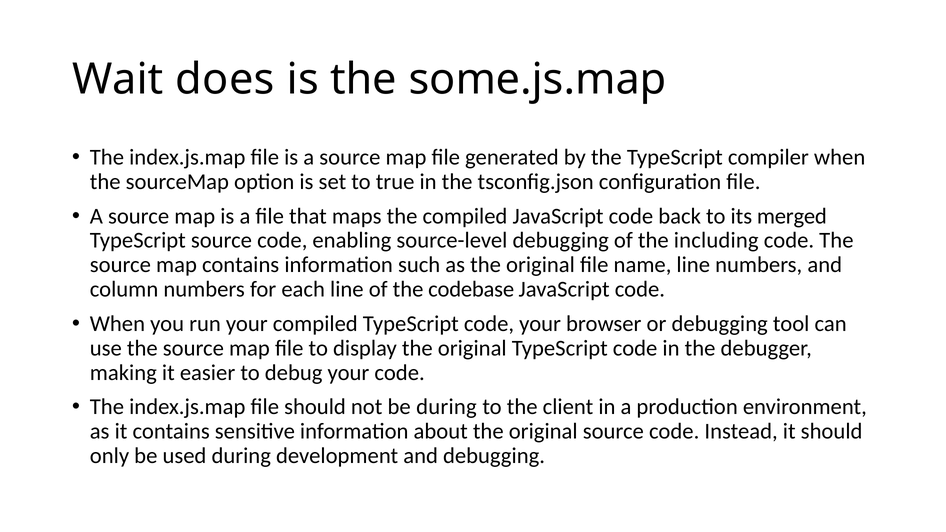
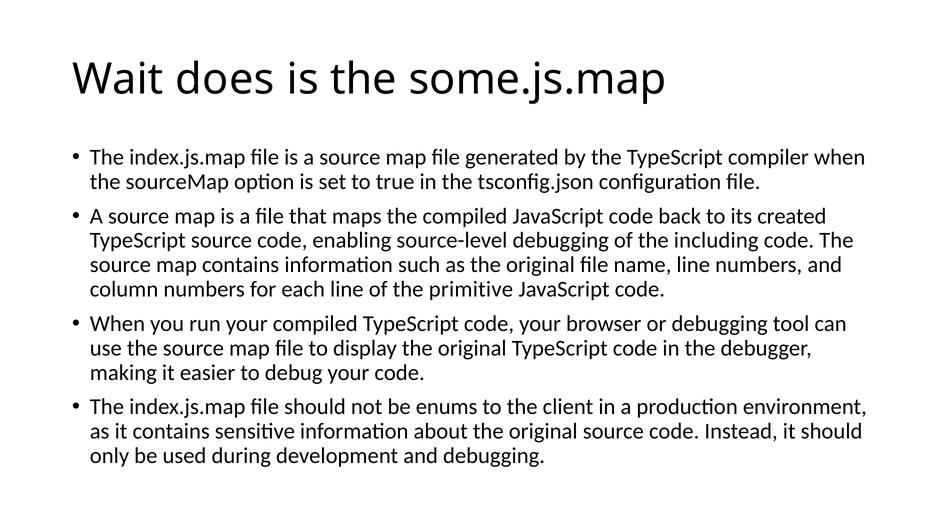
merged: merged -> created (792, 216)
codebase: codebase -> primitive (471, 290)
be during: during -> enums (447, 407)
